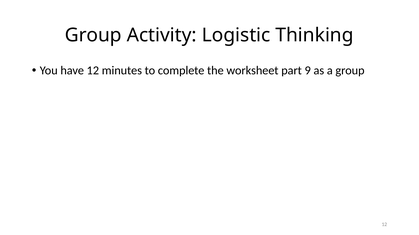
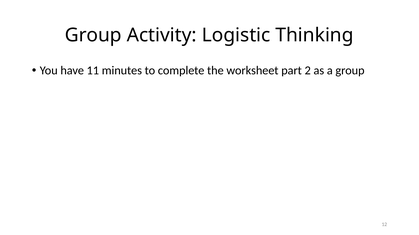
have 12: 12 -> 11 (93, 71)
9: 9 -> 2 (308, 71)
